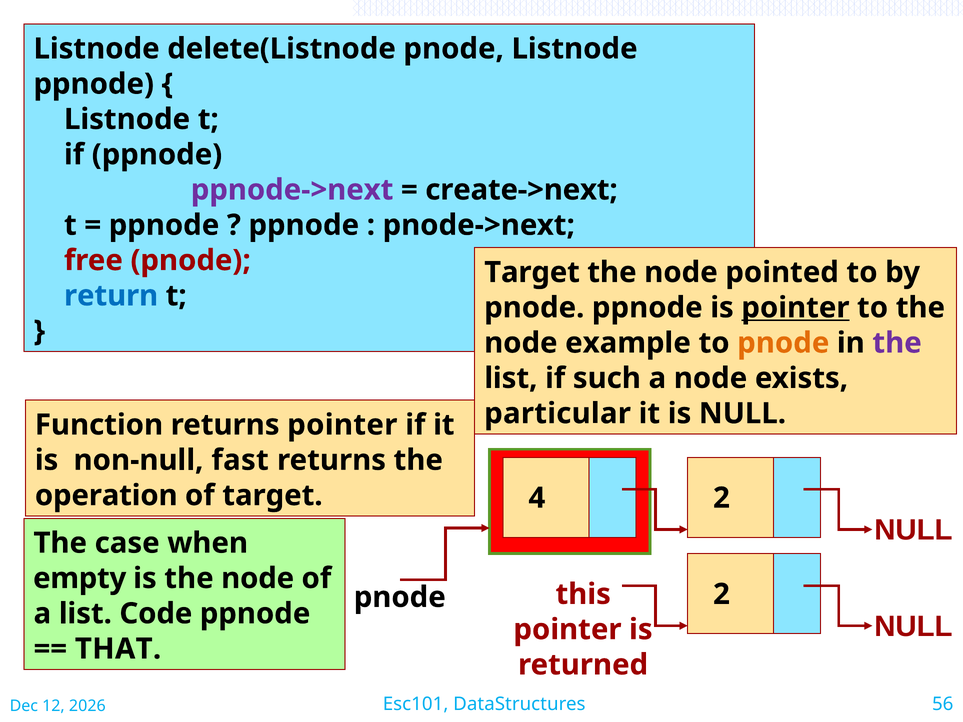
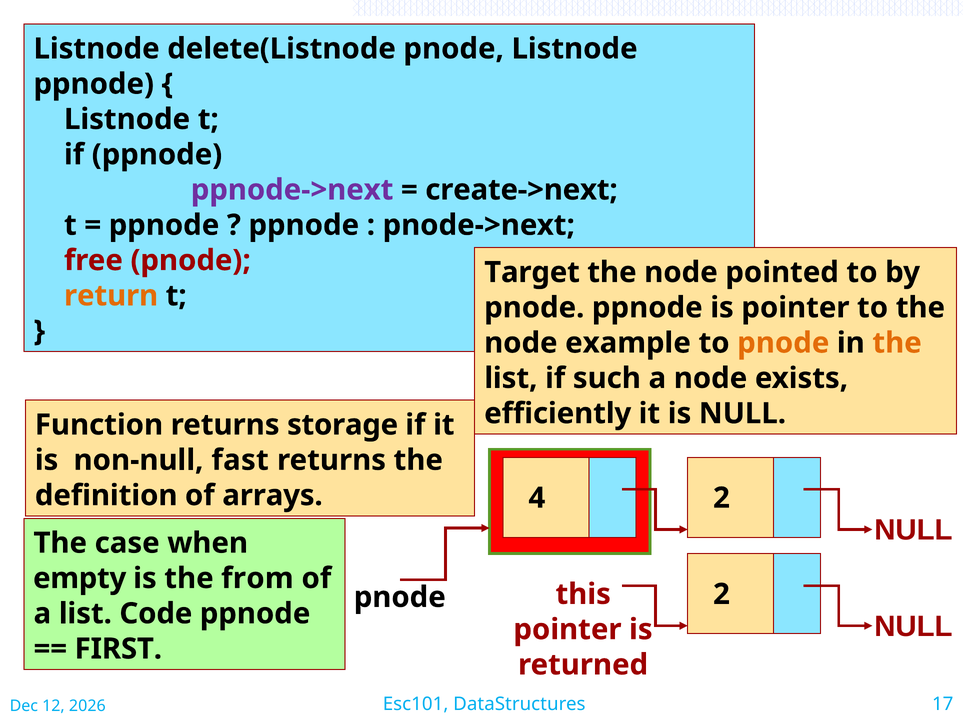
return colour: blue -> orange (111, 296)
pointer underline: present -> none (795, 308)
the colour: purple -> orange (897, 343)
particular: particular -> efficiently (558, 414)
returns pointer: pointer -> storage (343, 425)
operation: operation -> definition (106, 496)
of target: target -> arrays (272, 496)
is the node: node -> from (257, 579)
THAT: THAT -> FIRST (118, 649)
56: 56 -> 17 (943, 704)
